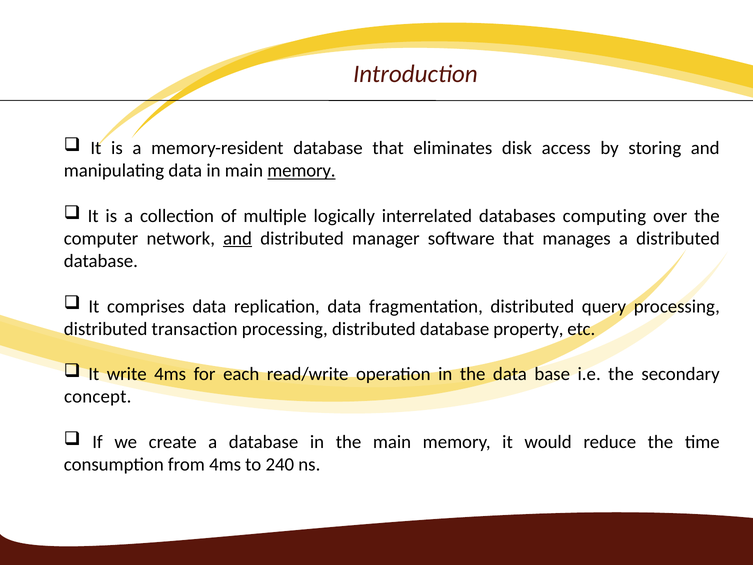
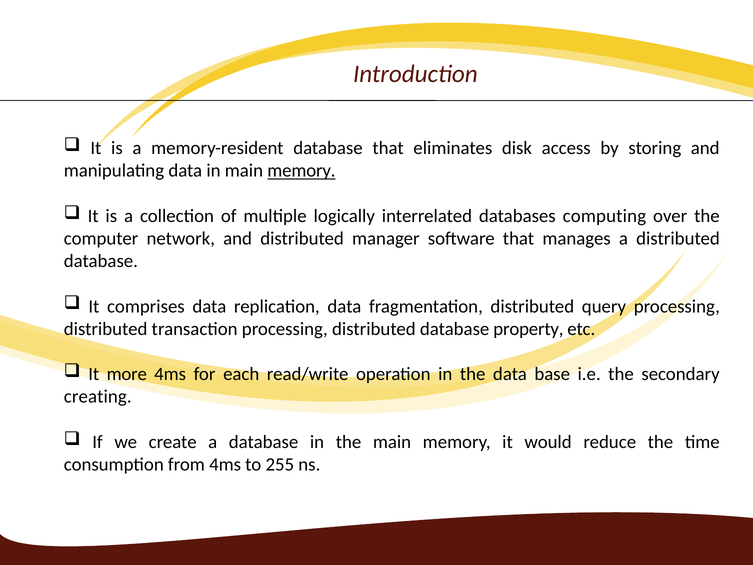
and underline: present -> none (238, 238)
write: write -> more (127, 374)
concept: concept -> creating (98, 397)
240: 240 -> 255 (280, 464)
